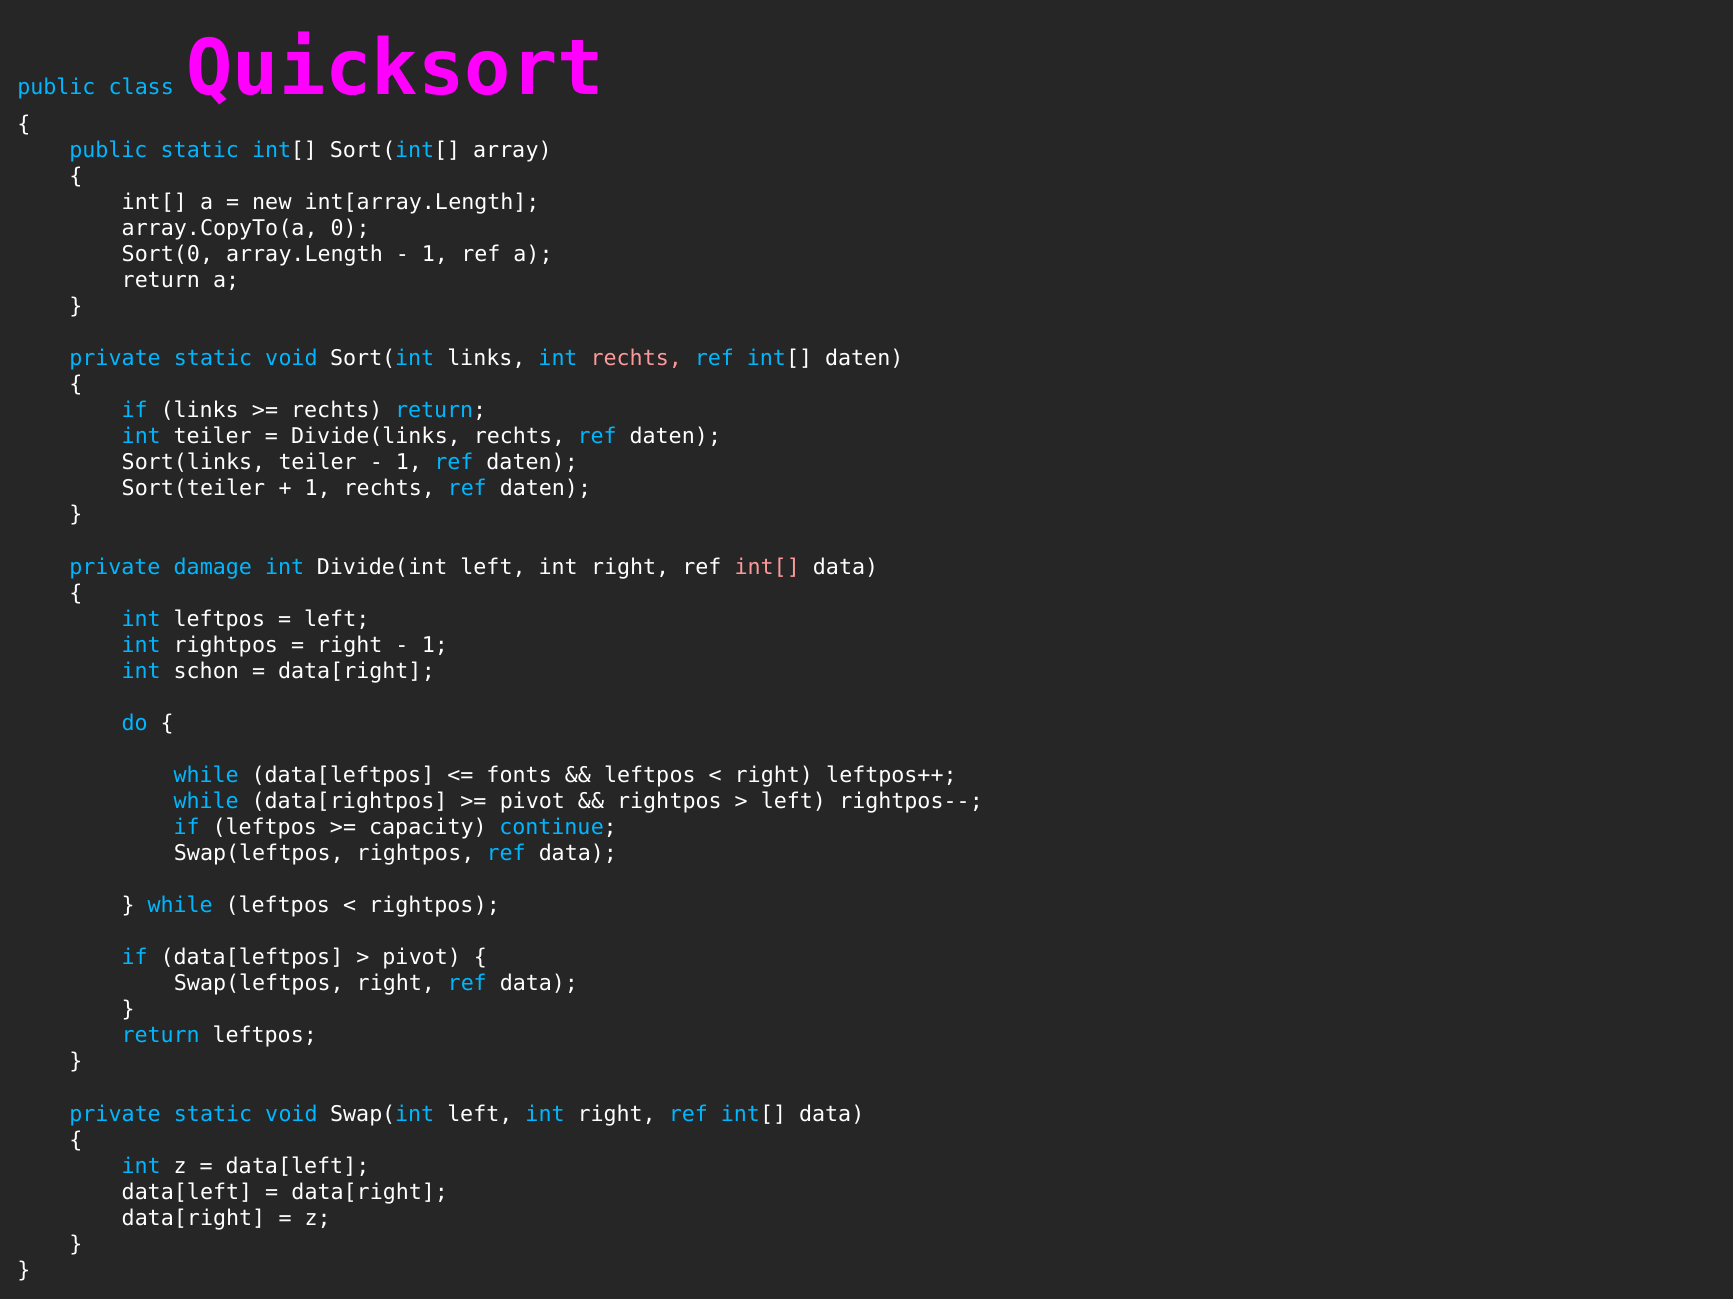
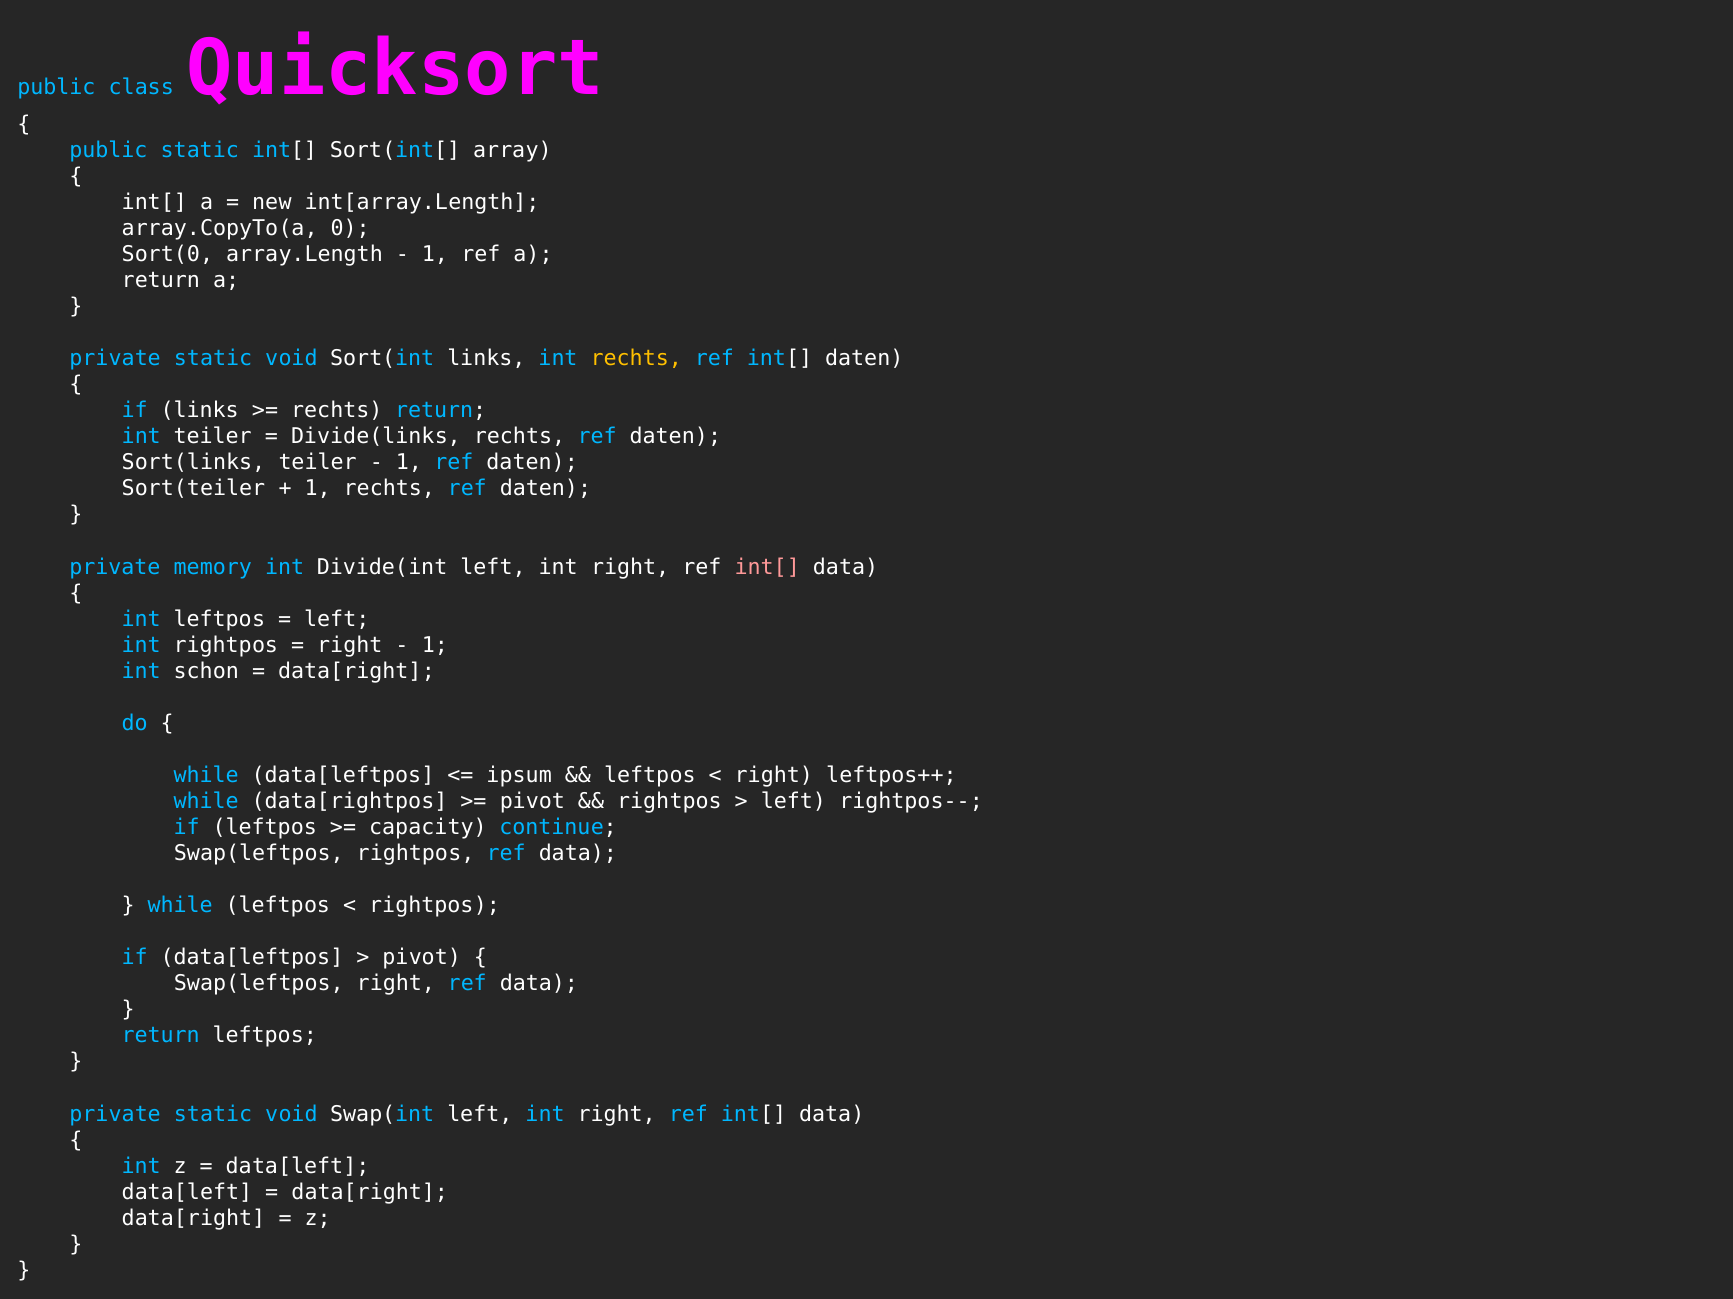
rechts colour: pink -> yellow (636, 359)
damage: damage -> memory (213, 567)
fonts: fonts -> ipsum (519, 776)
